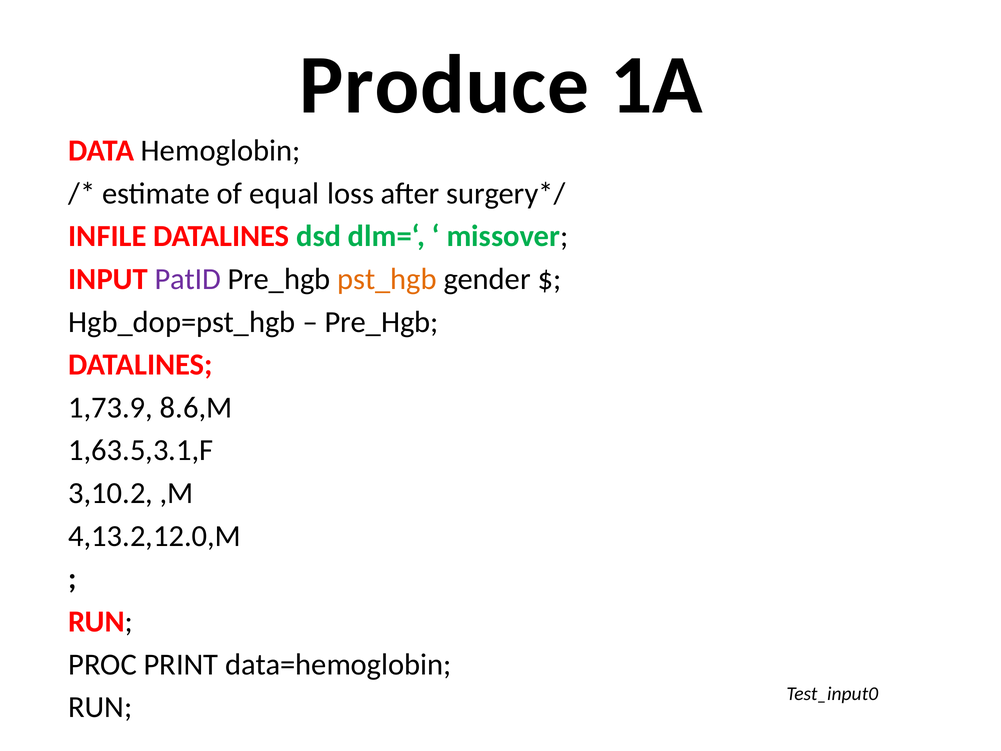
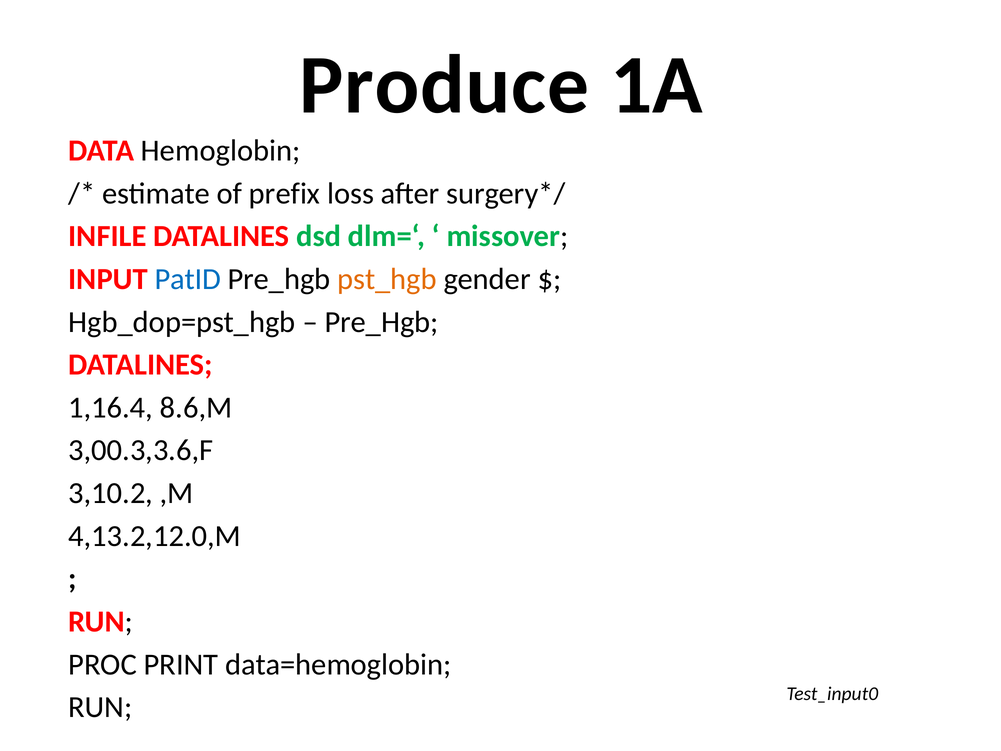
equal: equal -> prefix (285, 193)
PatID colour: purple -> blue (188, 279)
1,73.9: 1,73.9 -> 1,16.4 (111, 407)
1,63.5,3.1,F: 1,63.5,3.1,F -> 3,00.3,3.6,F (141, 450)
